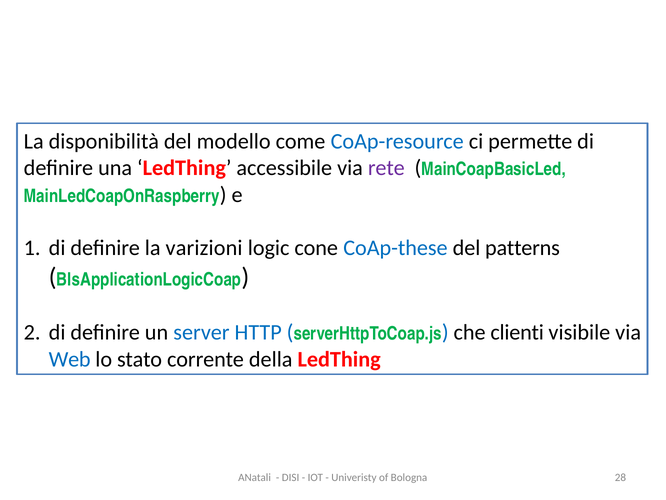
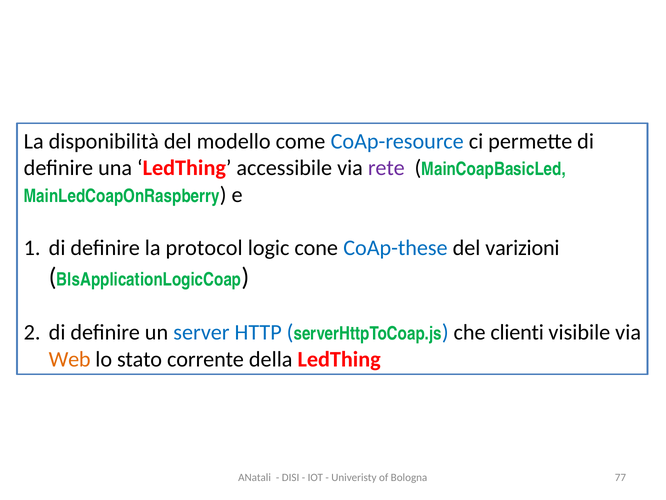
varizioni: varizioni -> protocol (204, 248)
patterns: patterns -> varizioni (522, 248)
Web colour: blue -> orange (70, 359)
28: 28 -> 77 (620, 477)
